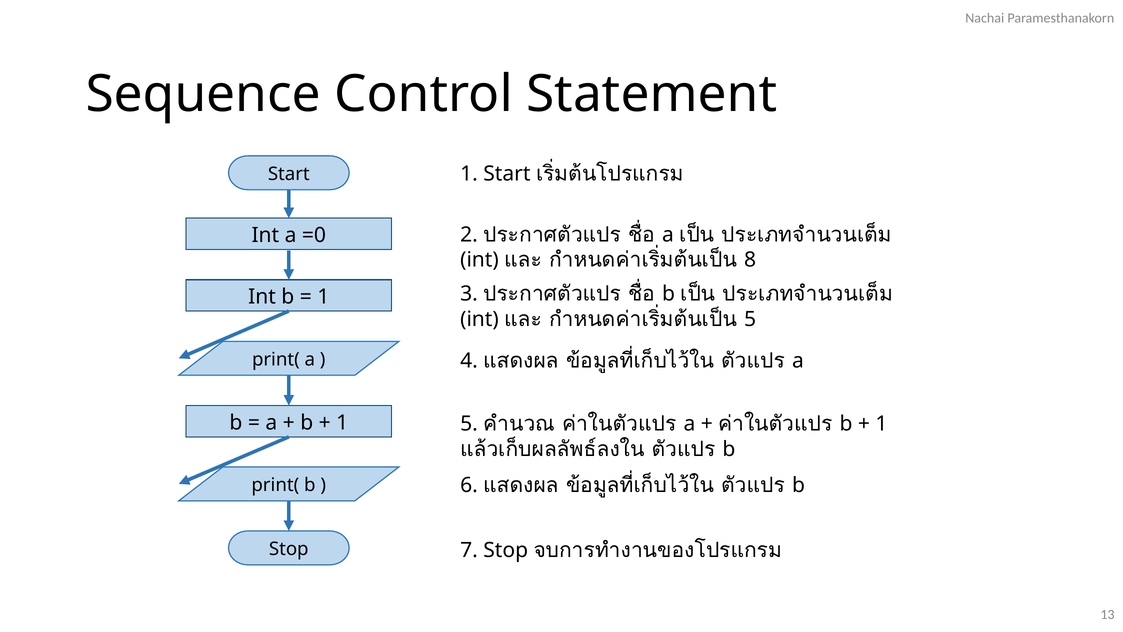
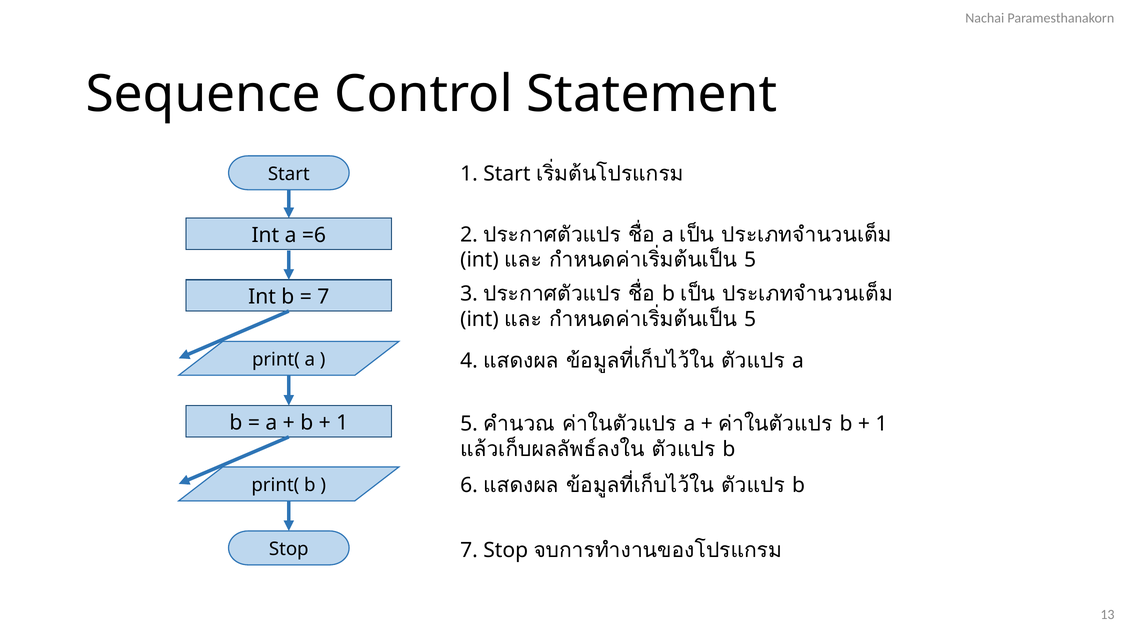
=0: =0 -> =6 (314, 235)
8: 8 -> 5 (750, 260)
1: 1 -> 7 (323, 297)
